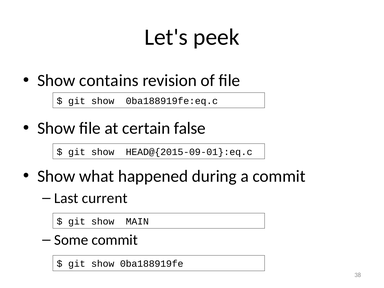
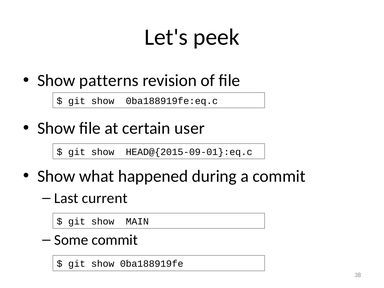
contains: contains -> patterns (109, 81)
false: false -> user (190, 128)
